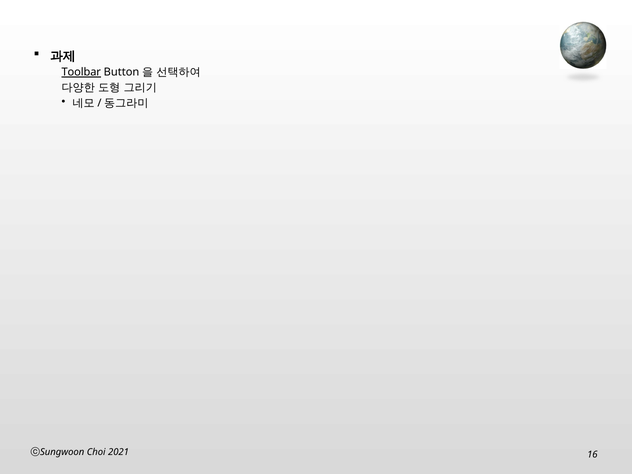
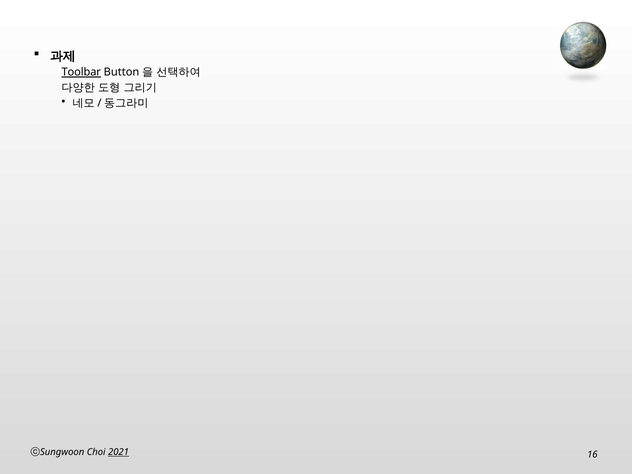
2021 underline: none -> present (118, 452)
